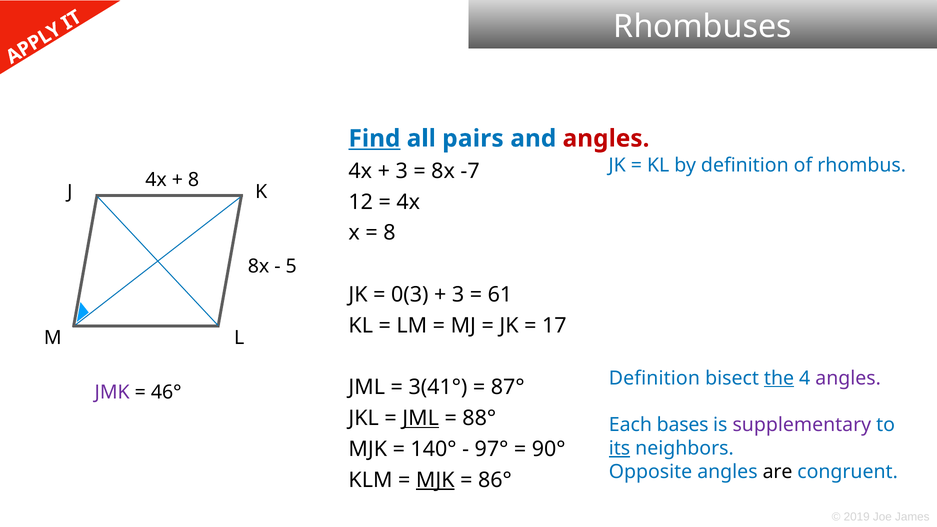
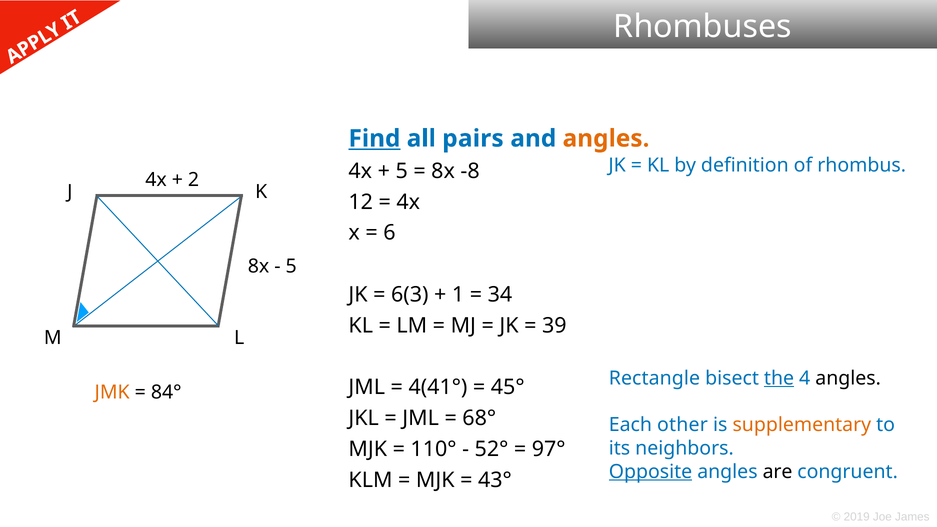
angles colour: red -> orange (606, 139)
3: 3 -> 5 (402, 171)
-7: -7 -> -8 (470, 171)
8: 8 -> 2 (194, 180)
8: 8 -> 6 (389, 233)
0(3: 0(3 -> 6(3 (410, 295)
3: 3 -> 1 (458, 295)
61: 61 -> 34 (500, 295)
17: 17 -> 39 (554, 326)
Definition: Definition -> Rectangle (654, 378)
angles colour: purple -> black (848, 378)
3(41°: 3(41° -> 4(41° (438, 387)
87°: 87° -> 45° (508, 387)
JMK colour: purple -> orange (112, 392)
46°: 46° -> 84° (166, 392)
JML underline: present -> none (421, 418)
88°: 88° -> 68° (479, 418)
bases: bases -> other (682, 425)
supplementary colour: purple -> orange (802, 425)
its underline: present -> none (620, 448)
140°: 140° -> 110° (434, 449)
97°: 97° -> 52° (491, 449)
90°: 90° -> 97° (549, 449)
Opposite underline: none -> present (651, 472)
MJK underline: present -> none (435, 480)
86°: 86° -> 43° (495, 480)
